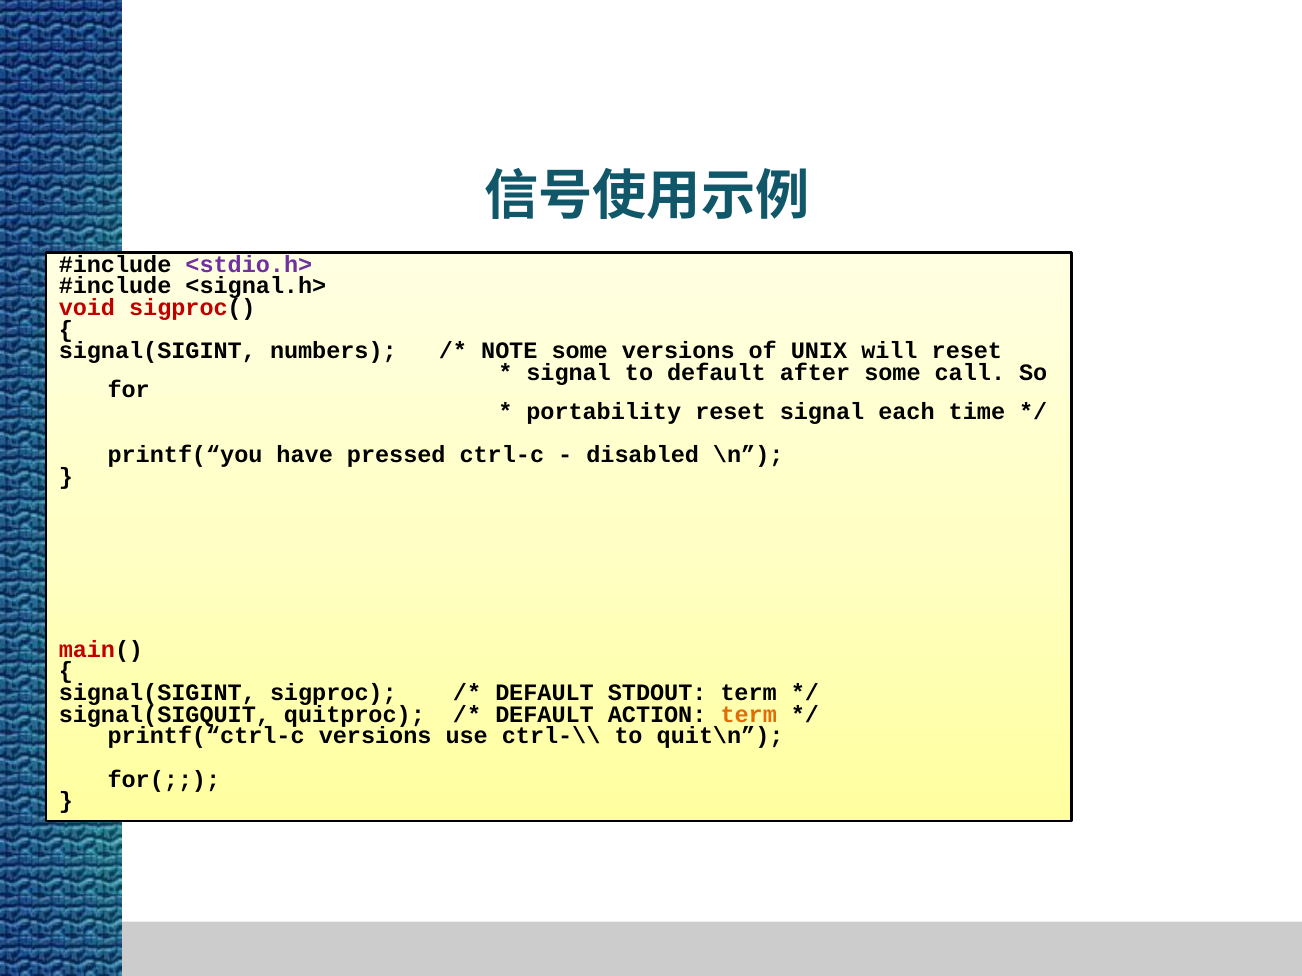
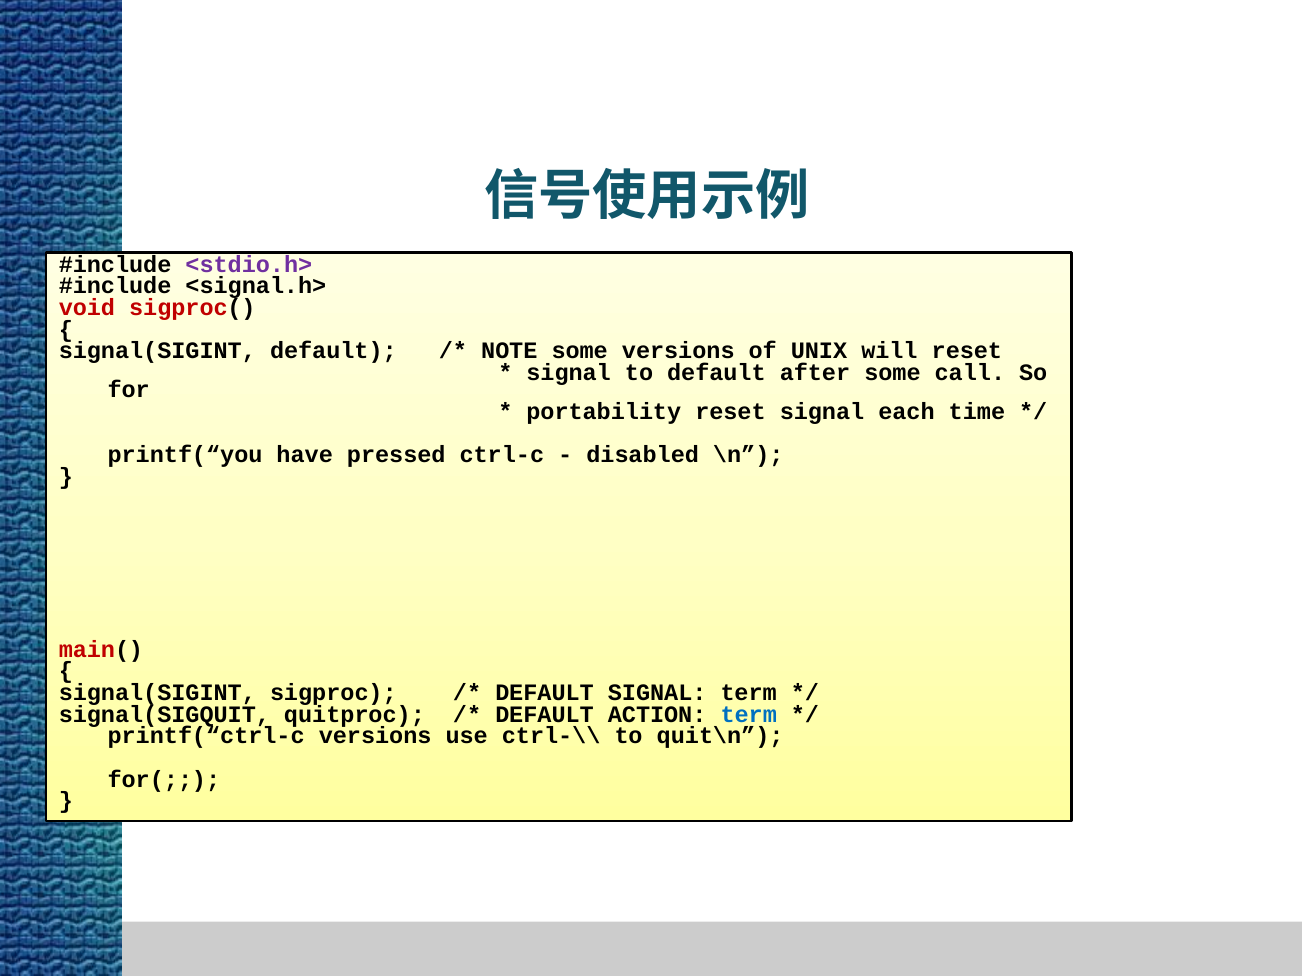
signal(SIGINT numbers: numbers -> default (333, 351)
DEFAULT STDOUT: STDOUT -> SIGNAL (657, 693)
term colour: orange -> blue (749, 715)
